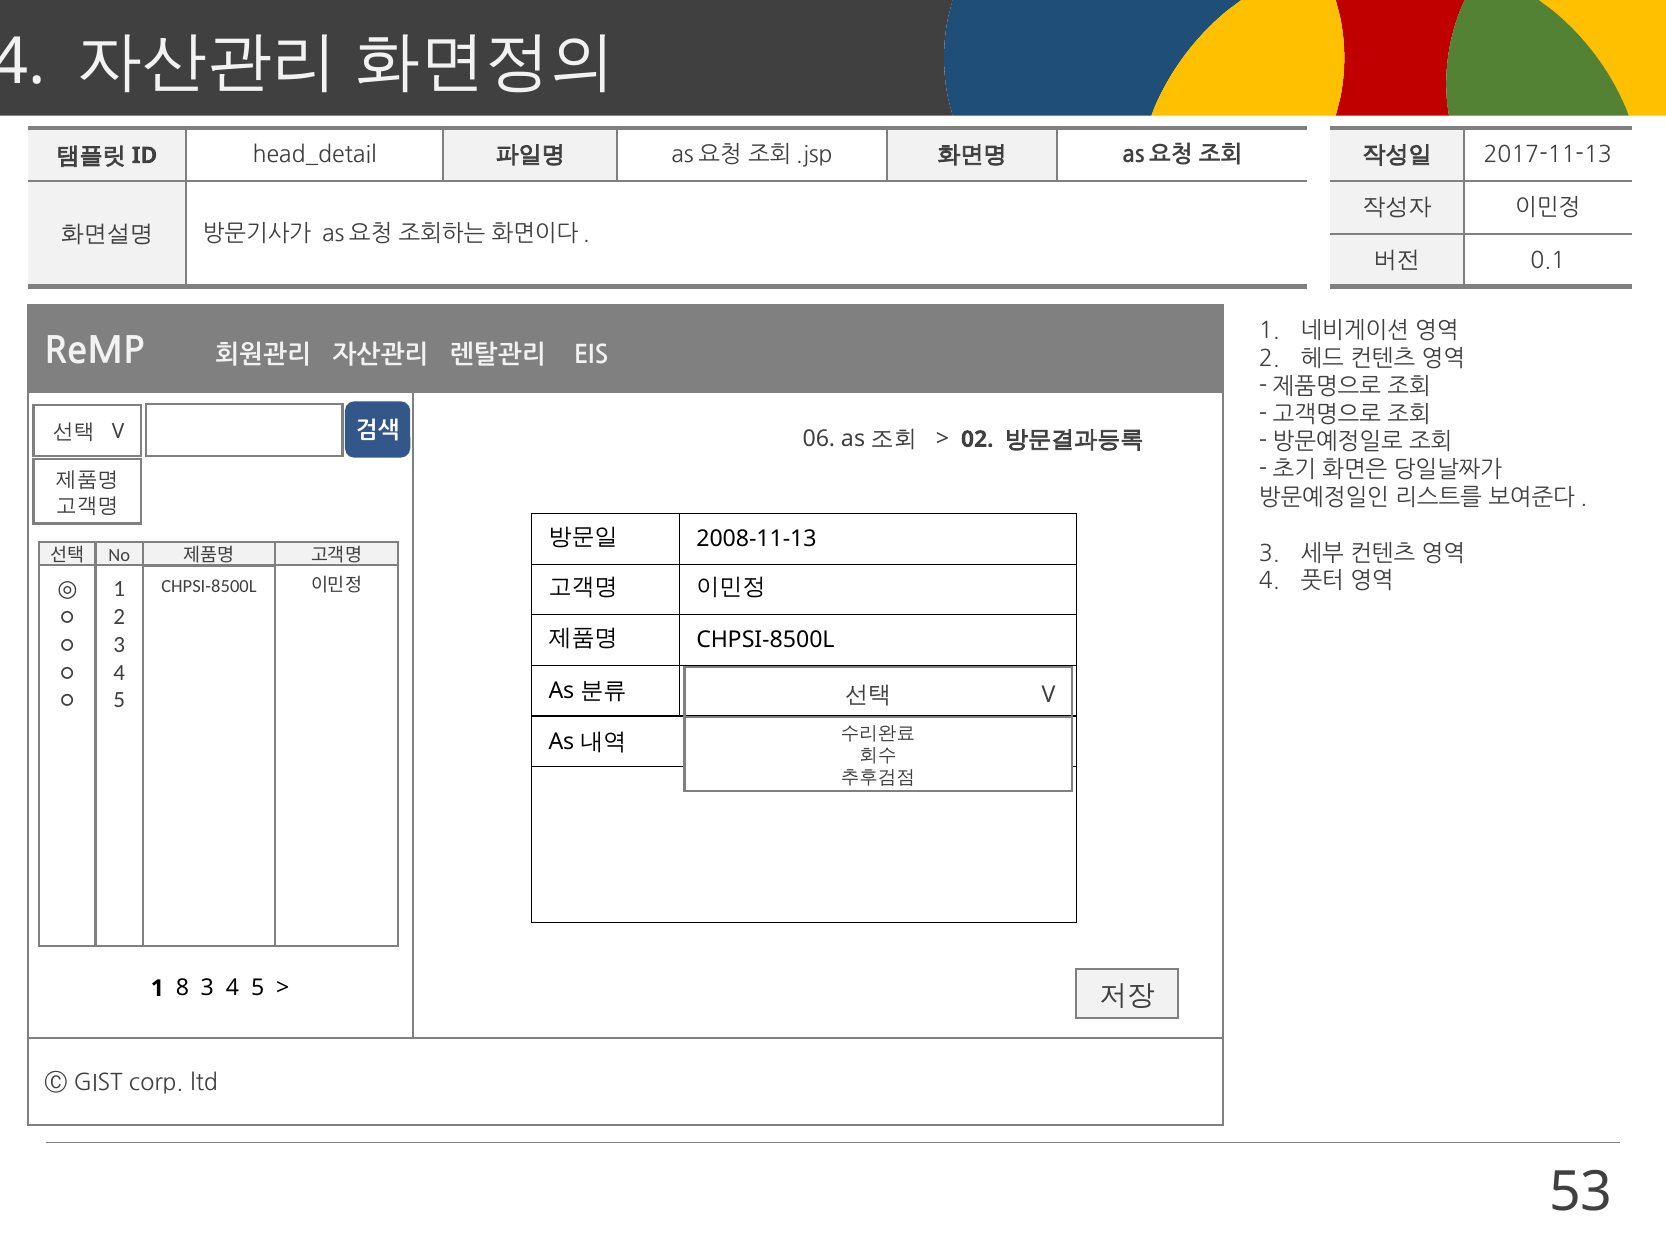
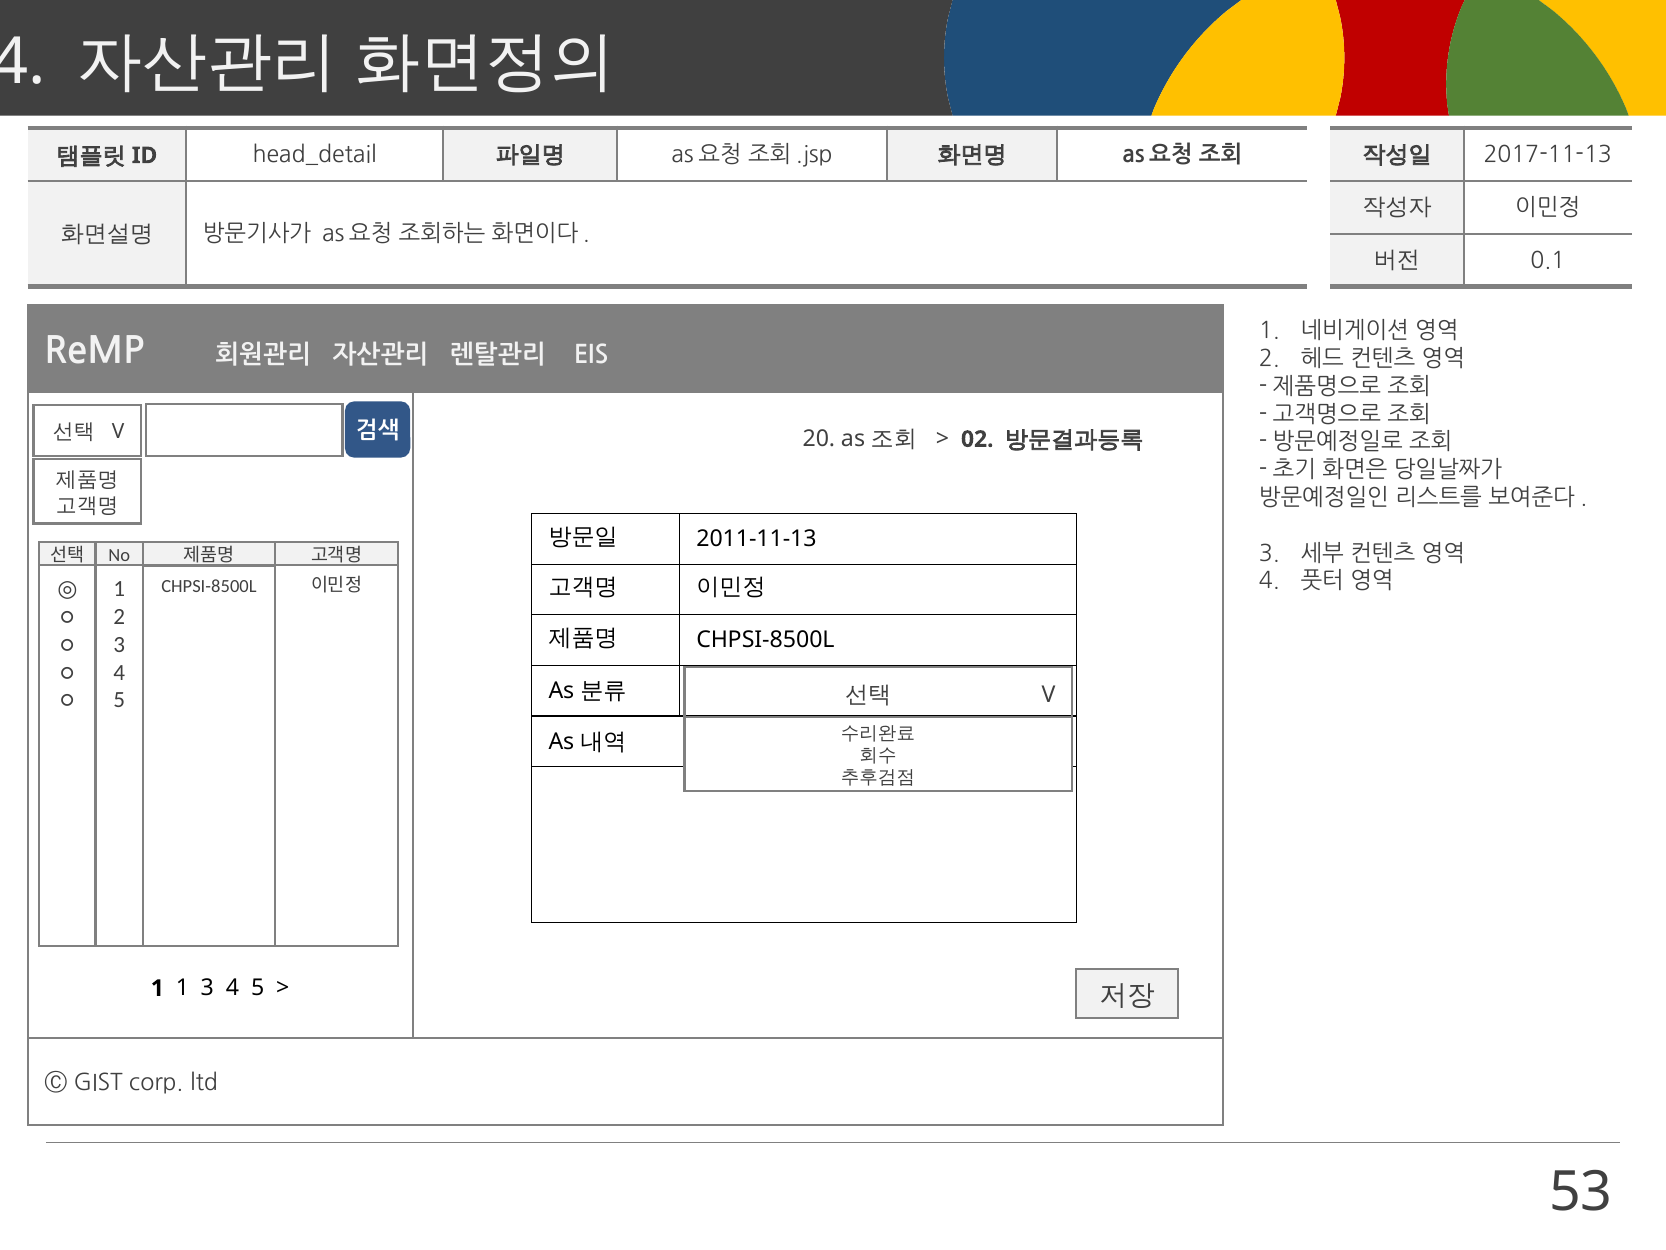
06: 06 -> 20 (819, 439)
2008-11-13: 2008-11-13 -> 2011-11-13 (756, 539)
1 8: 8 -> 1 (182, 988)
